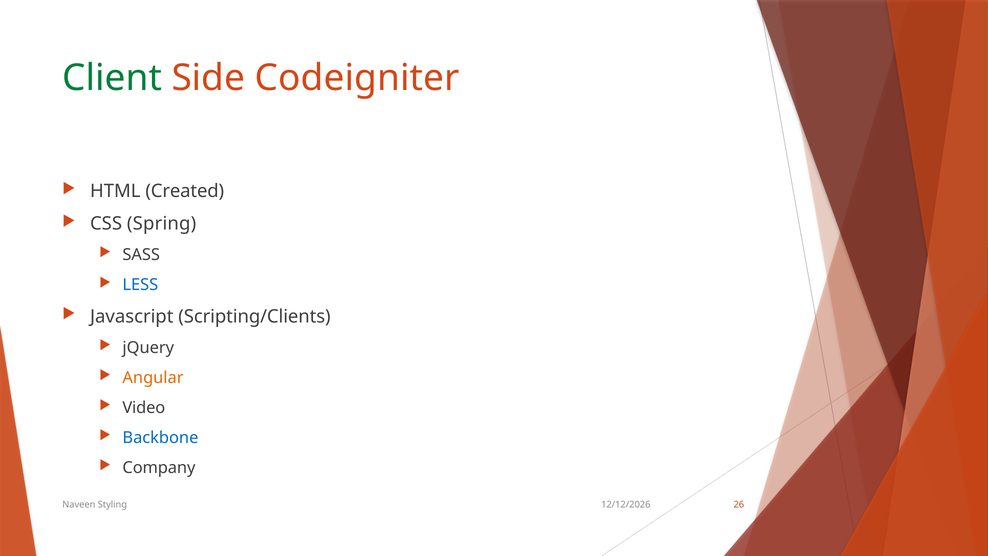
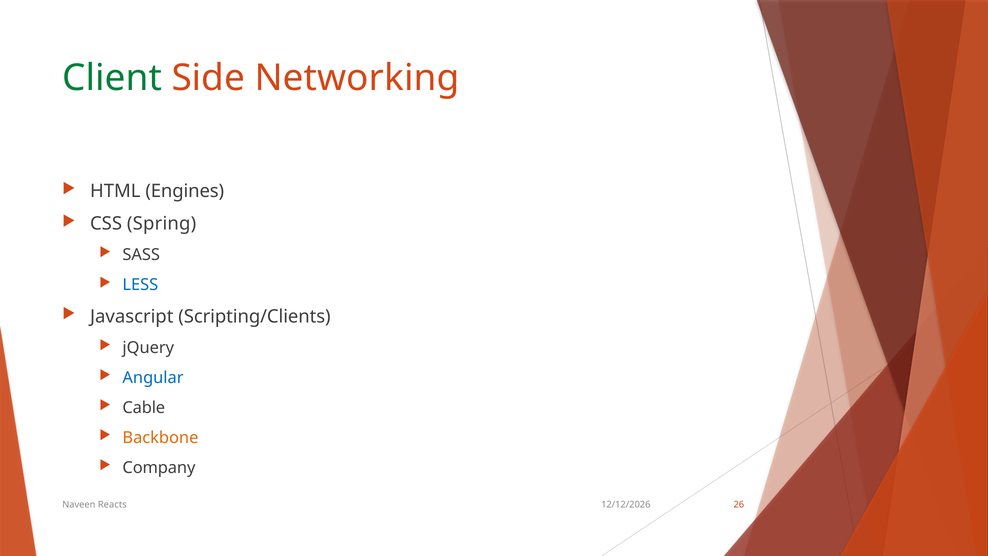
Codeigniter: Codeigniter -> Networking (357, 78)
Created: Created -> Engines (185, 191)
Angular colour: orange -> blue (153, 378)
Video: Video -> Cable (144, 408)
Backbone colour: blue -> orange (160, 438)
Styling: Styling -> Reacts (112, 504)
